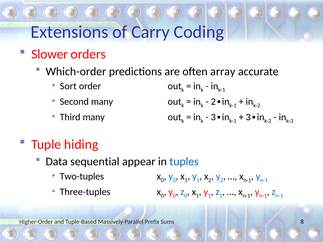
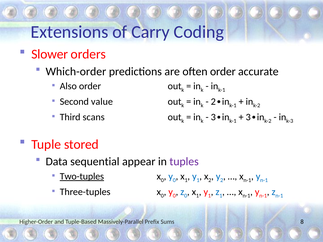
often array: array -> order (223, 72)
Sort: Sort -> Also (68, 86)
Second many: many -> value (102, 102)
Third many: many -> scans (94, 117)
hiding: hiding -> stored (81, 145)
tuples colour: blue -> purple (184, 162)
Two-tuples underline: none -> present (82, 177)
